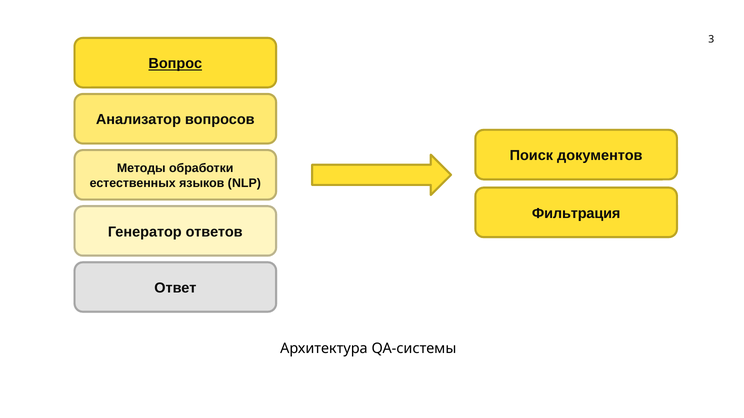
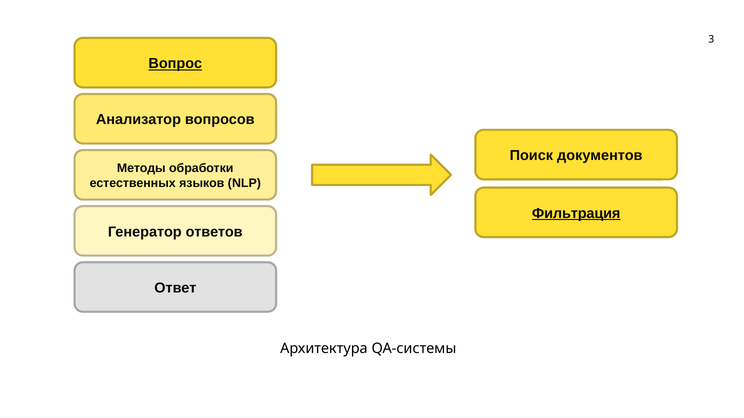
Фильтрация underline: none -> present (576, 214)
